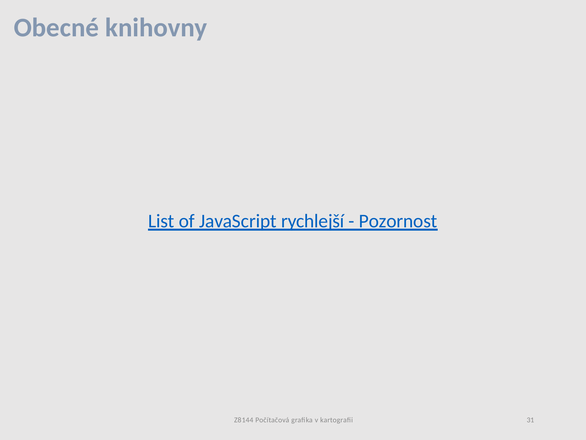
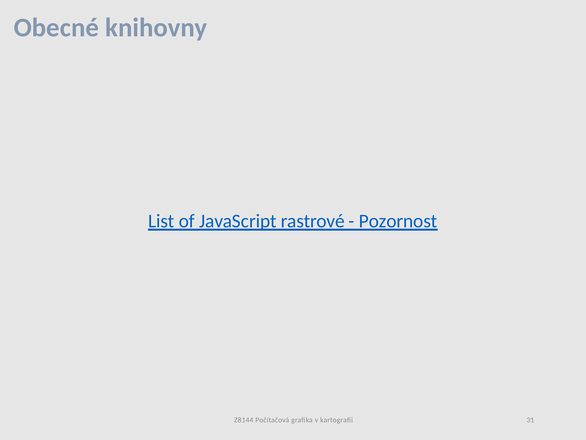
rychlejší: rychlejší -> rastrové (313, 221)
